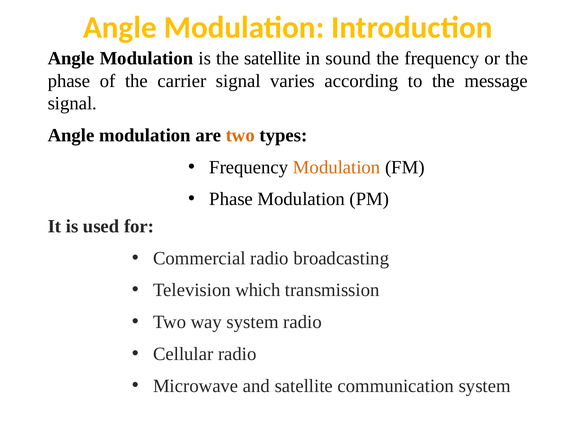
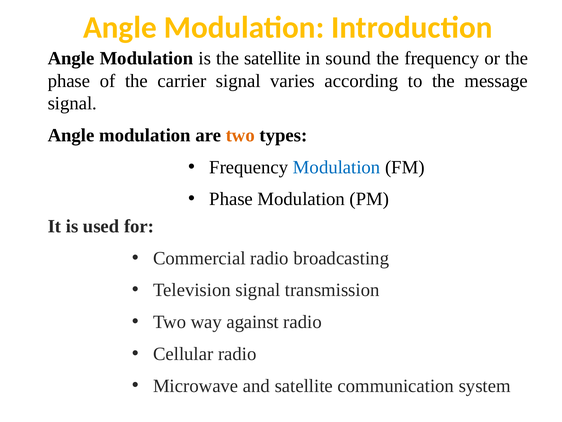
Modulation colour: orange -> blue (337, 167)
Television which: which -> signal (258, 290)
way system: system -> against (253, 322)
